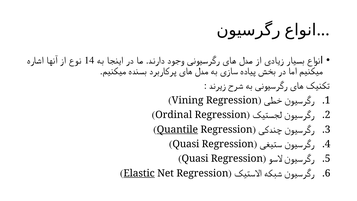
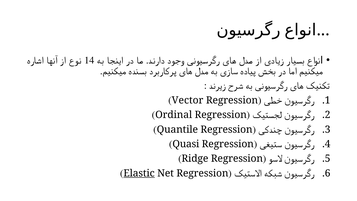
Vining: Vining -> Vector (188, 100)
Quantile underline: present -> none (177, 129)
Quasi: Quasi -> Ridge (195, 158)
